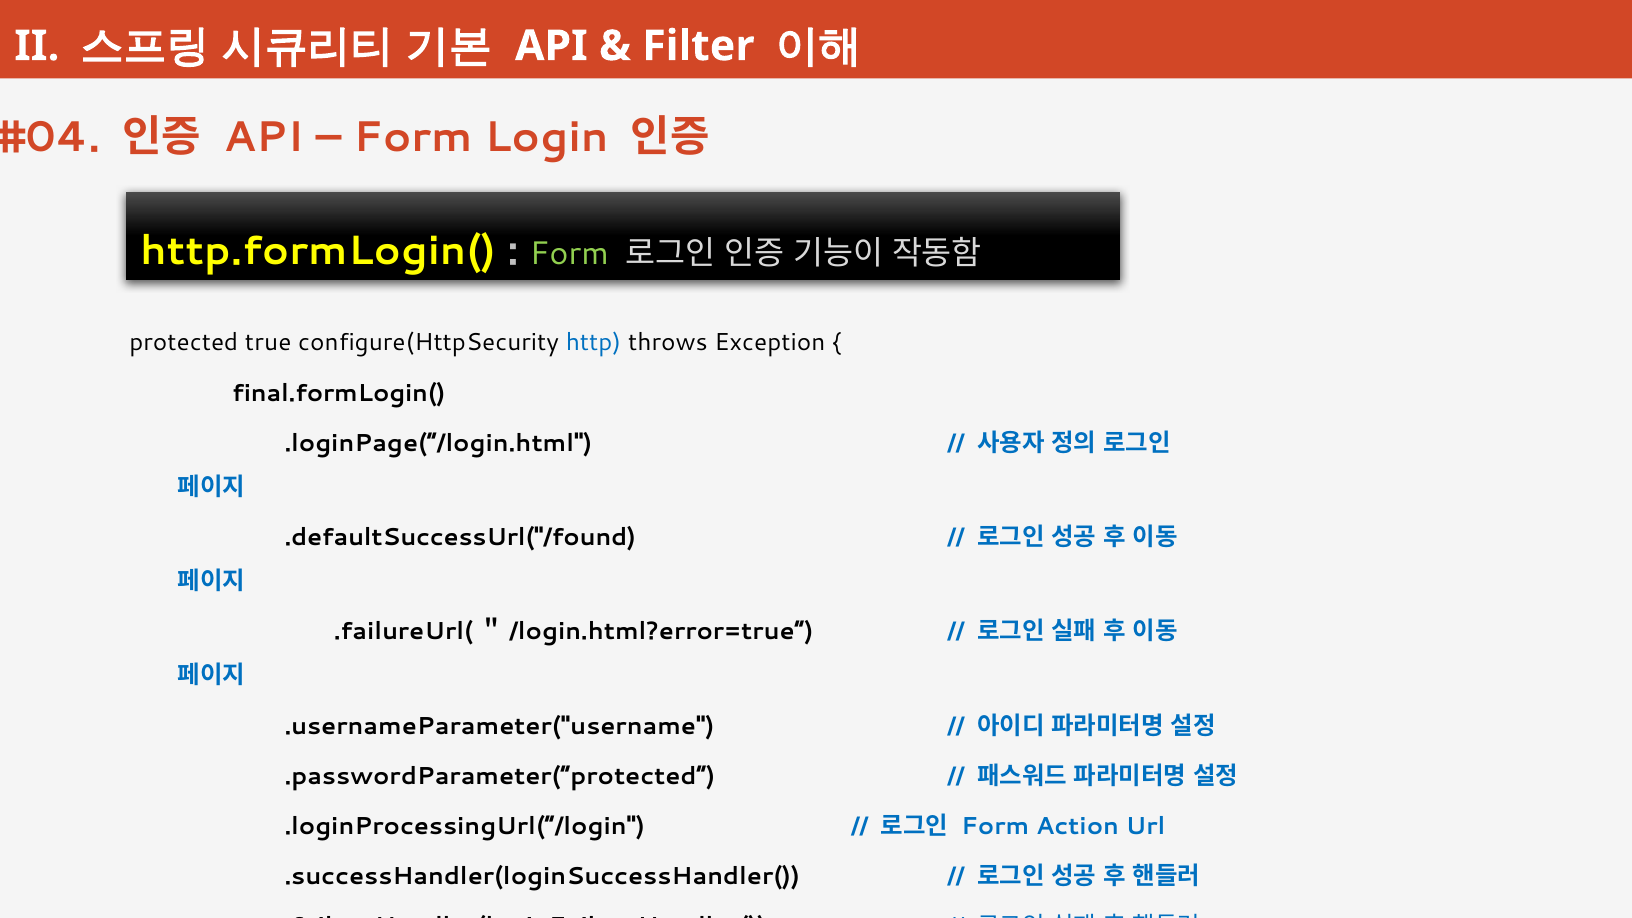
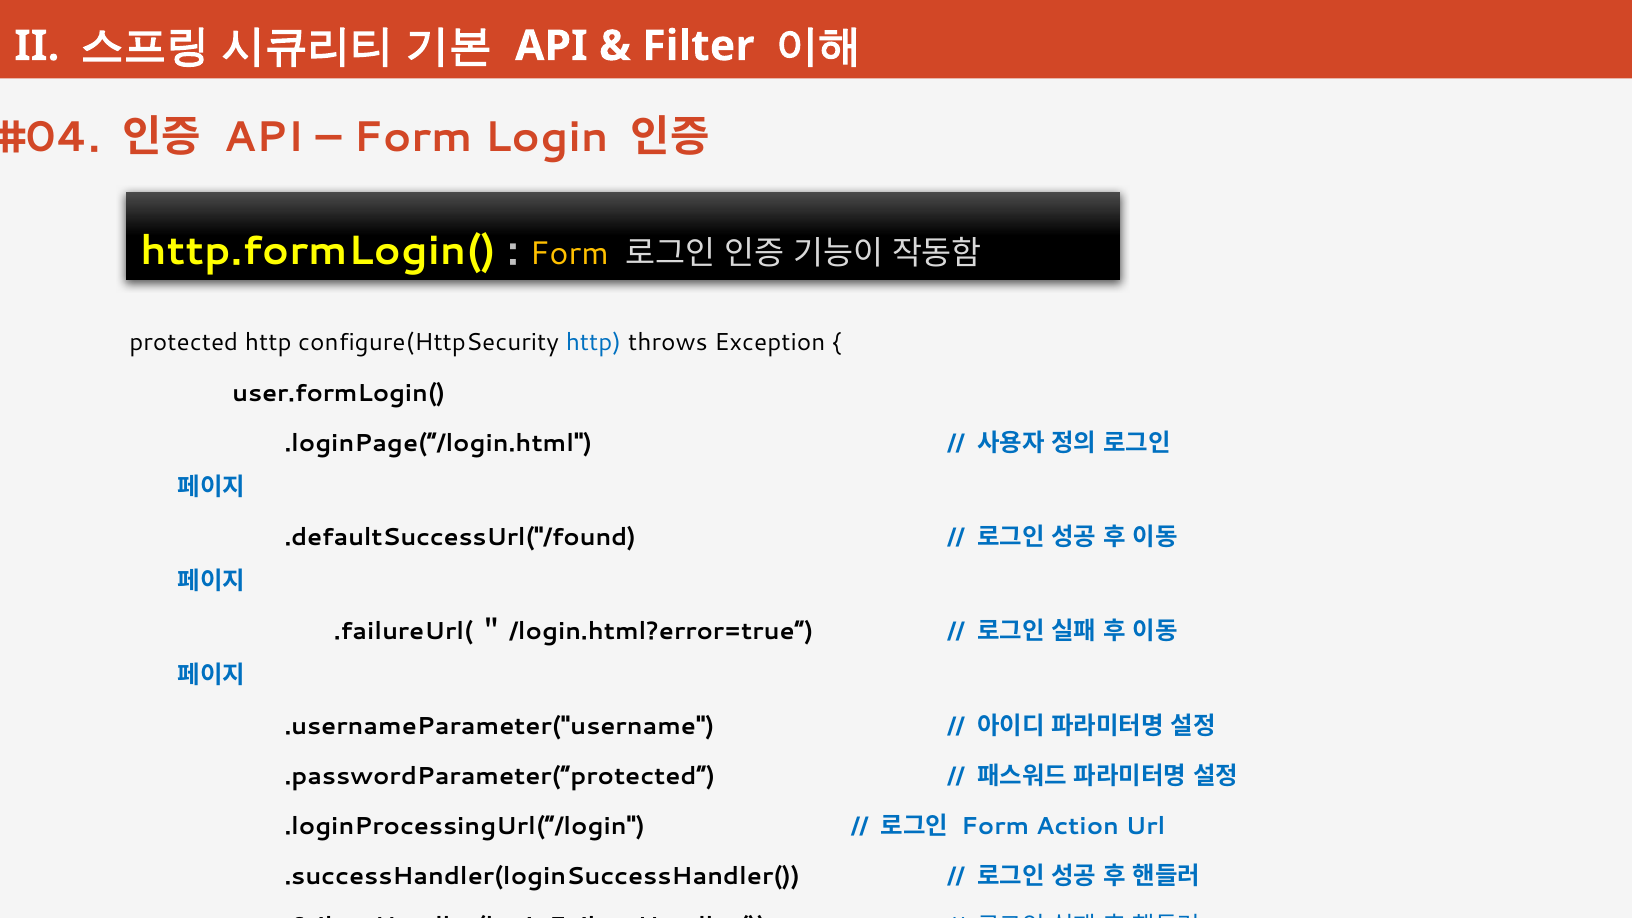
Form colour: light green -> yellow (569, 254)
protected true: true -> http (268, 343)
final.formLogin(: final.formLogin( -> user.formLogin( (339, 393)
